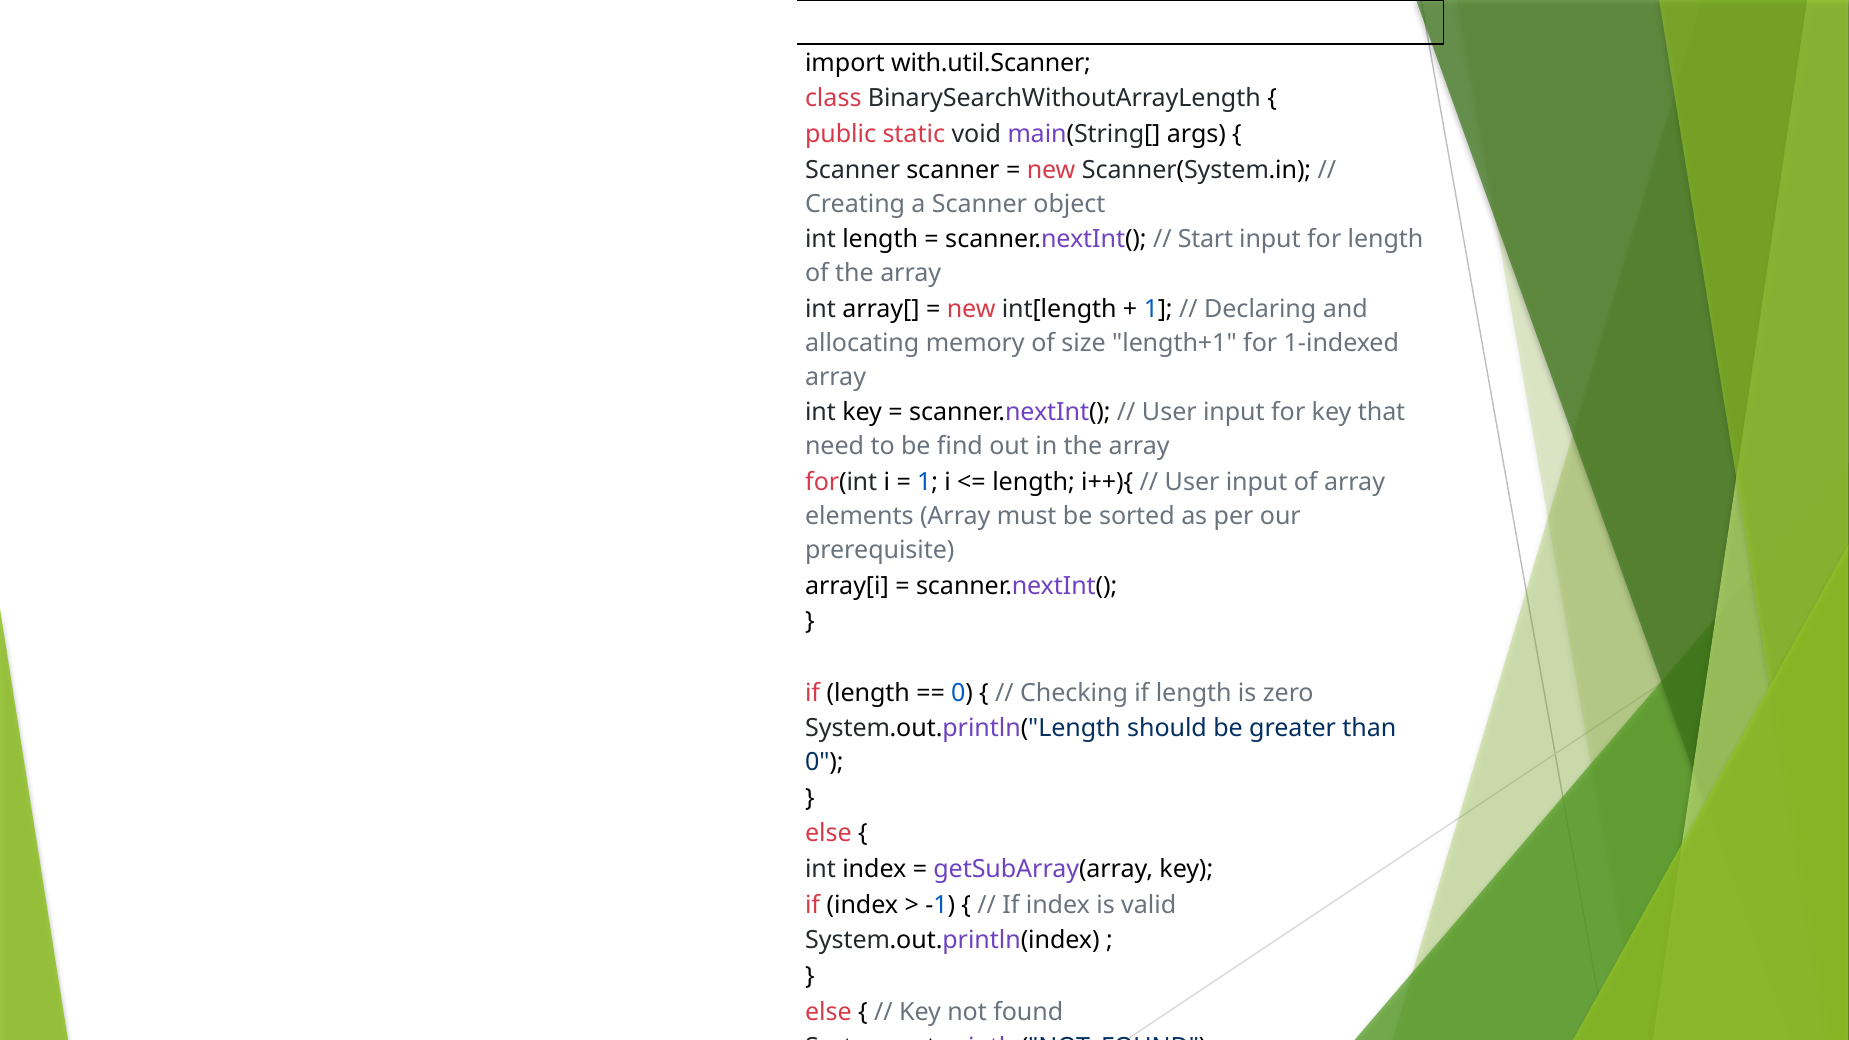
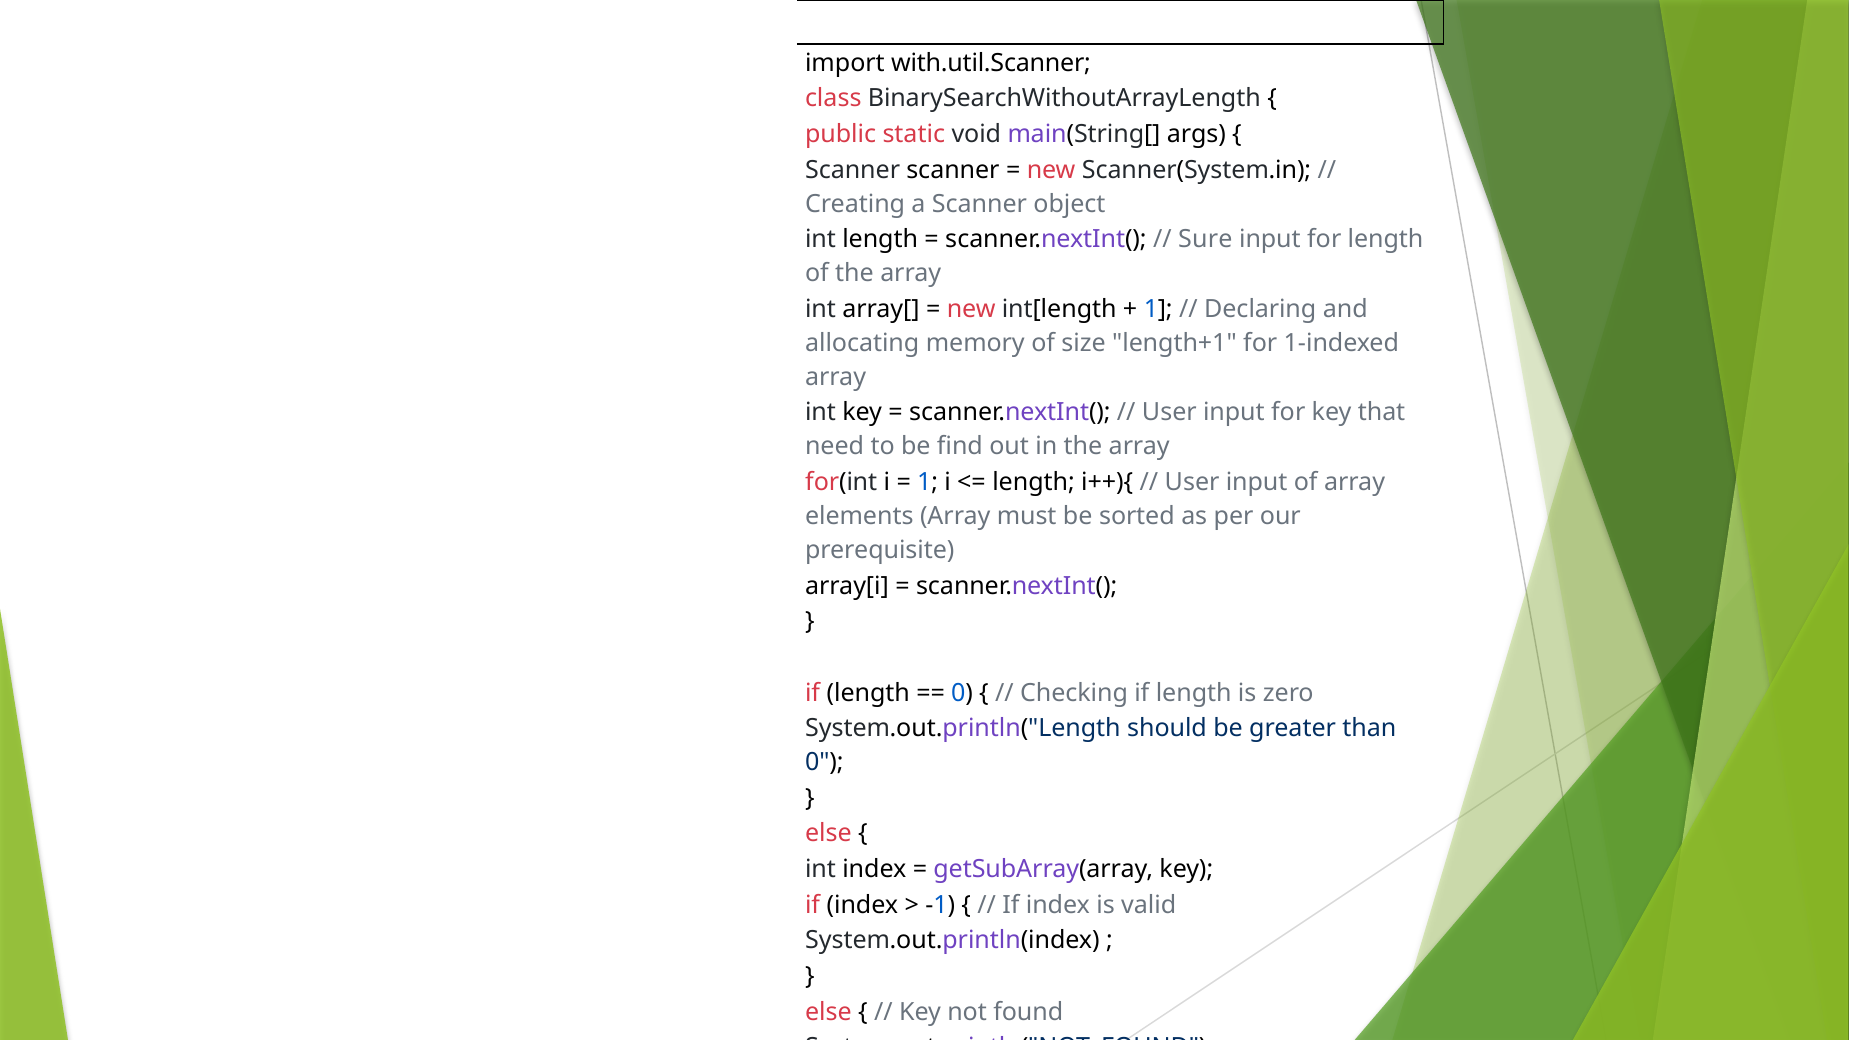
Start: Start -> Sure (1205, 240)
